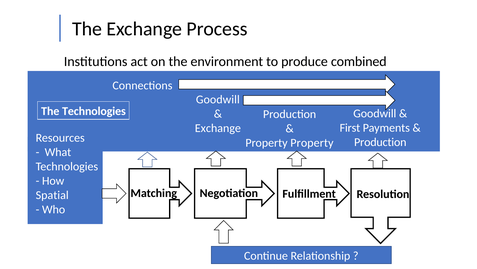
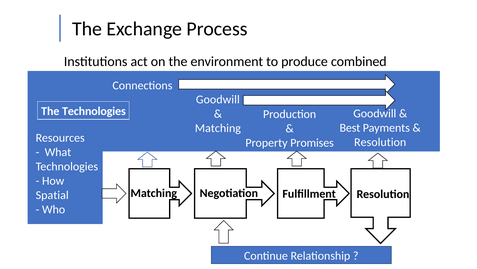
First: First -> Best (350, 127)
Exchange: Exchange -> Matching (218, 128)
Production: Production -> Resolution (380, 142)
Property Property: Property -> Promises (312, 143)
